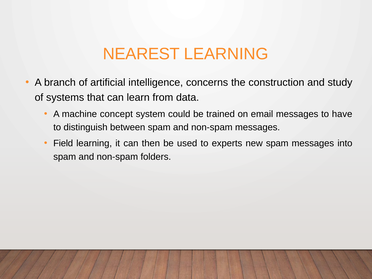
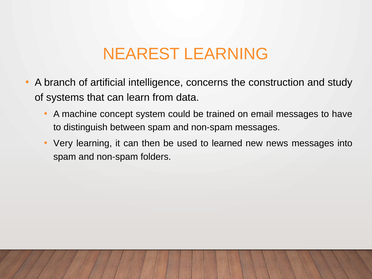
Field: Field -> Very (63, 143)
experts: experts -> learned (227, 143)
new spam: spam -> news (277, 143)
